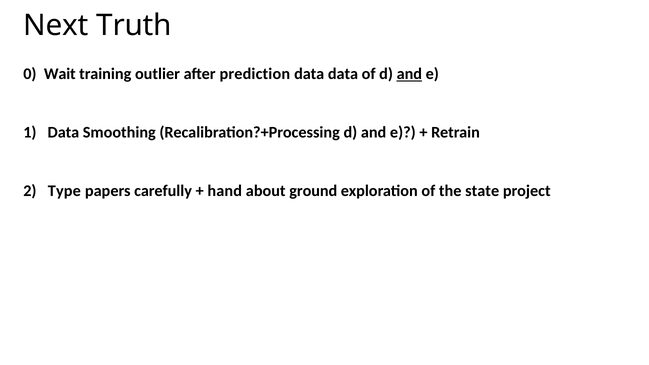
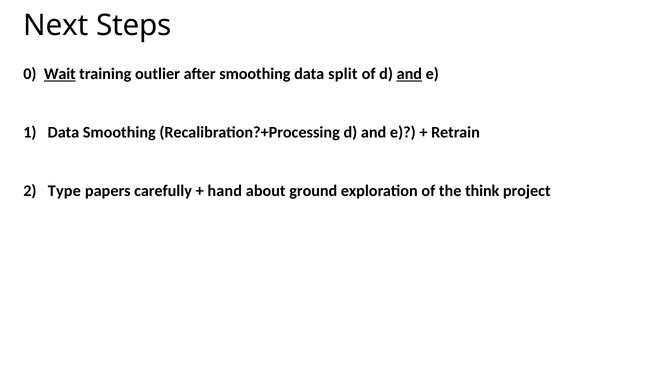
Truth: Truth -> Steps (134, 25)
Wait underline: none -> present (60, 74)
after prediction: prediction -> smoothing (255, 74)
data data: data -> split (343, 74)
state: state -> think (482, 191)
